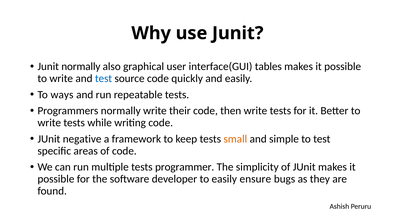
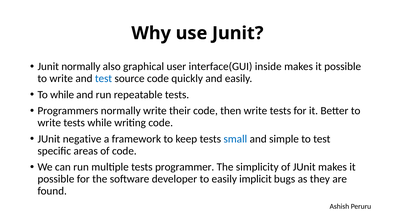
tables: tables -> inside (268, 67)
To ways: ways -> while (62, 95)
small colour: orange -> blue (235, 139)
ensure: ensure -> implicit (255, 179)
